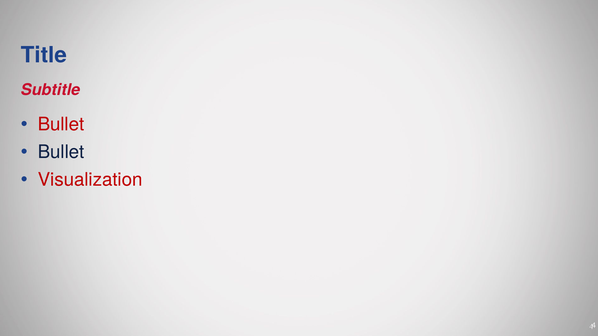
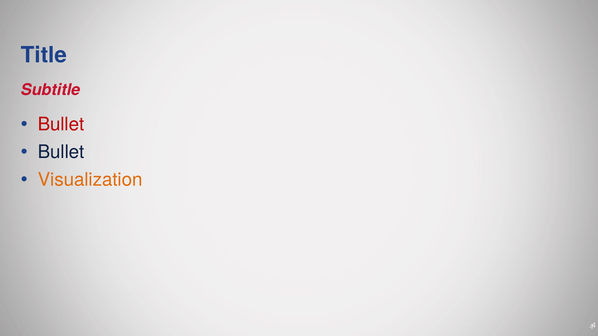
Visualization colour: red -> orange (90, 180)
